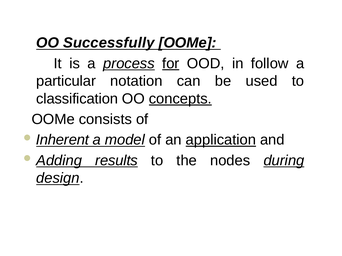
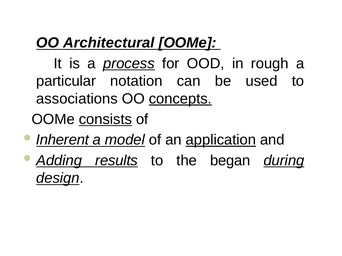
Successfully: Successfully -> Architectural (109, 43)
for underline: present -> none (171, 64)
follow: follow -> rough (270, 64)
classification: classification -> associations (77, 99)
consists underline: none -> present (105, 120)
nodes: nodes -> began (230, 161)
